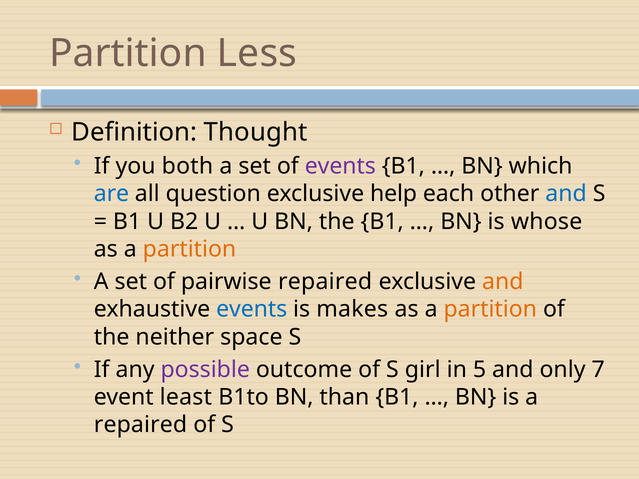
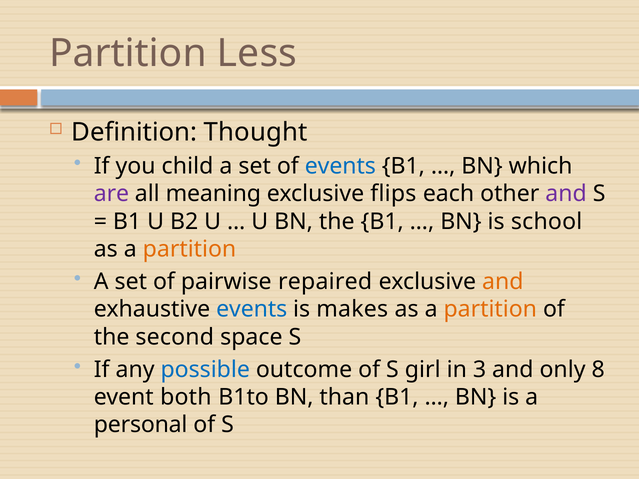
both: both -> child (188, 166)
events colour: purple -> blue (340, 166)
are colour: blue -> purple (111, 194)
question: question -> meaning (213, 194)
help: help -> flips (393, 194)
and colour: blue -> purple (566, 194)
whose: whose -> school (547, 222)
neither: neither -> second (175, 337)
possible colour: purple -> blue (205, 370)
5: 5 -> 3 (480, 370)
7: 7 -> 8 (598, 370)
least: least -> both (186, 397)
repaired: repaired -> personal (141, 425)
